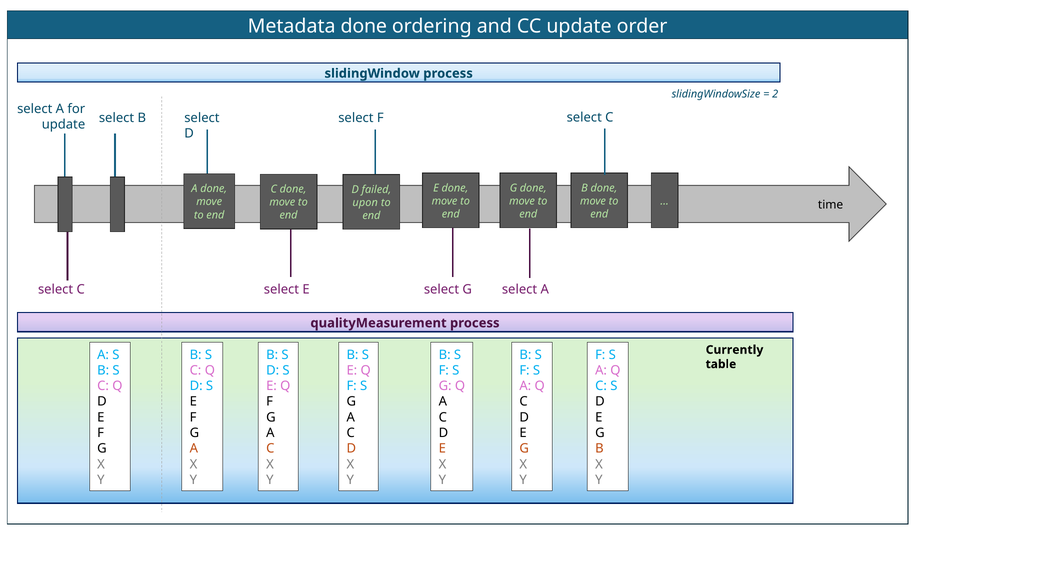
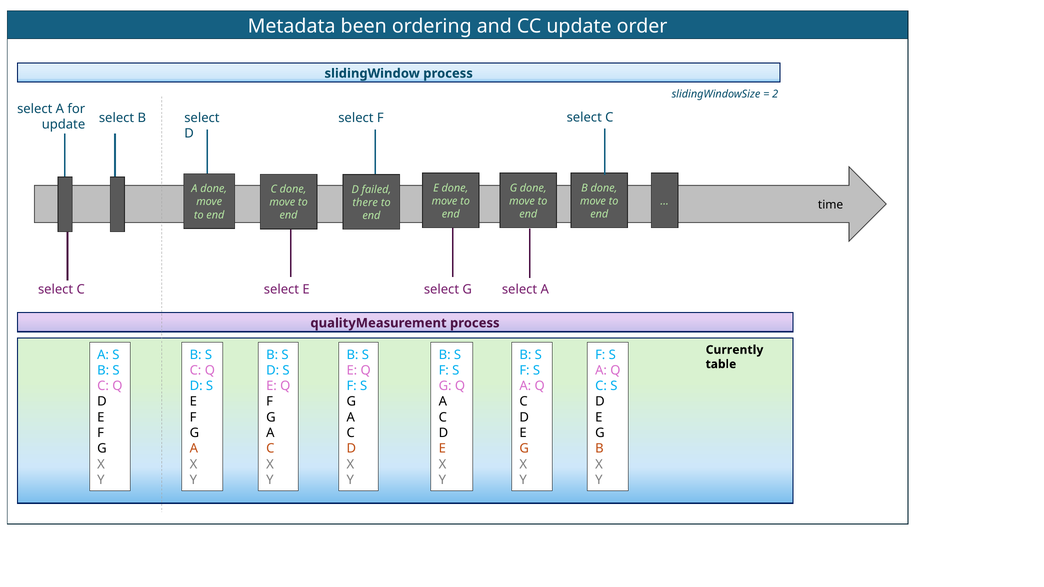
Metadata done: done -> been (364, 26)
upon: upon -> there (365, 203)
